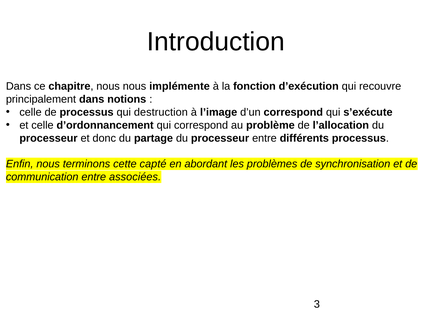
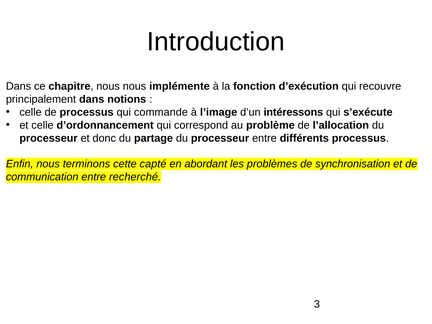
destruction: destruction -> commande (161, 112)
d’un correspond: correspond -> intéressons (293, 112)
associées: associées -> recherché (135, 177)
